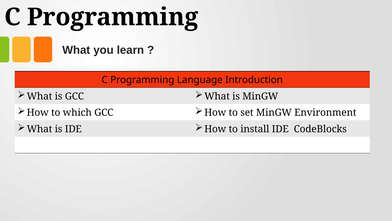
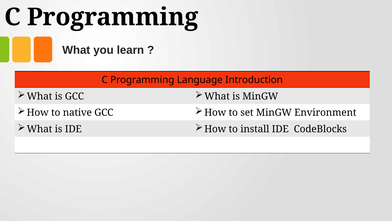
which: which -> native (77, 112)
